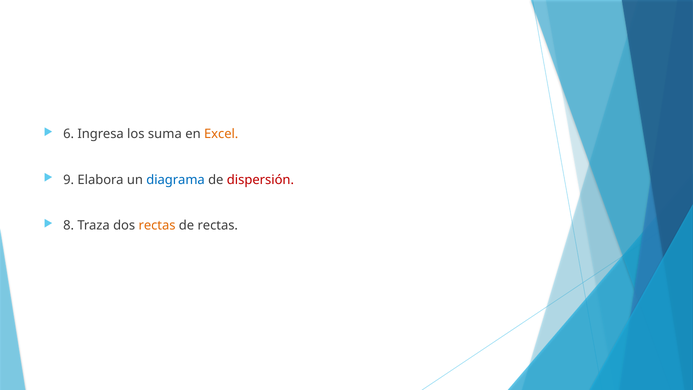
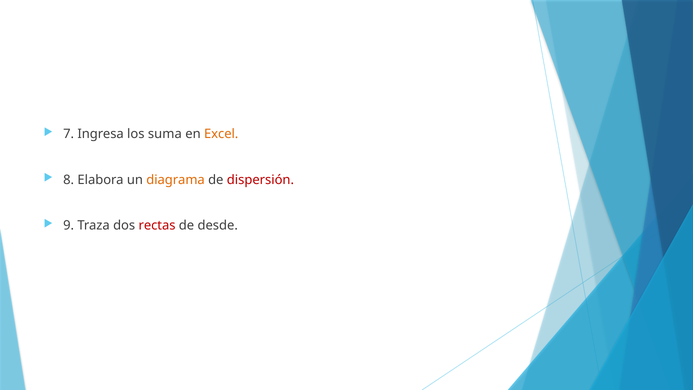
6: 6 -> 7 (69, 134)
9: 9 -> 8 (69, 180)
diagrama colour: blue -> orange (176, 180)
8: 8 -> 9 (69, 225)
rectas colour: orange -> red (157, 225)
de rectas: rectas -> desde (218, 225)
